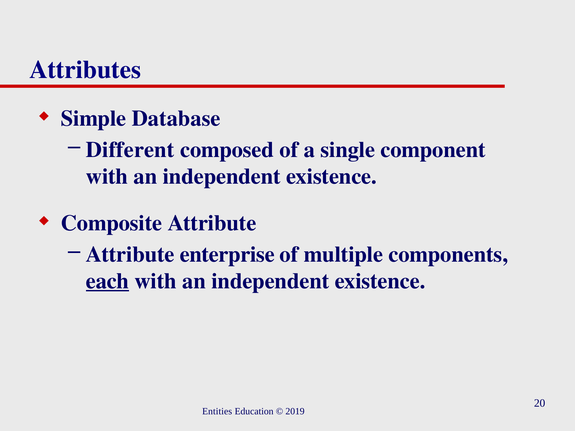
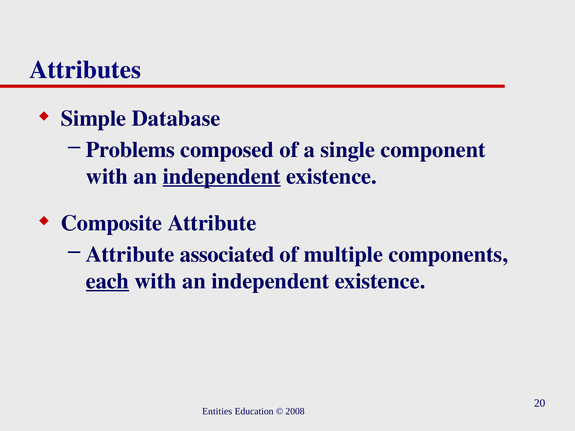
Different: Different -> Problems (130, 150)
independent underline: none -> present (222, 177)
enterprise: enterprise -> associated (227, 254)
2019: 2019 -> 2008 (295, 412)
